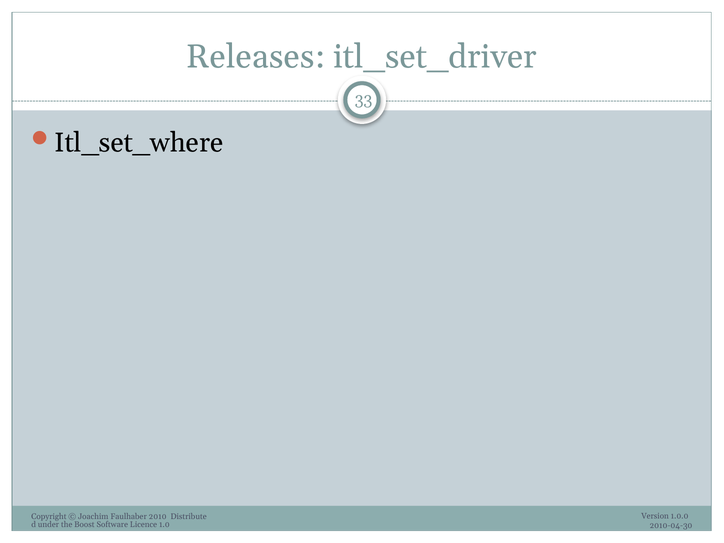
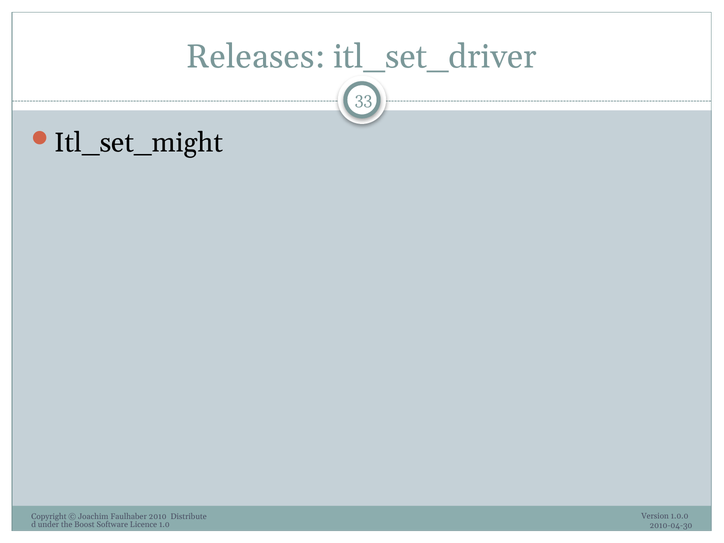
Itl_set_where: Itl_set_where -> Itl_set_might (139, 143)
